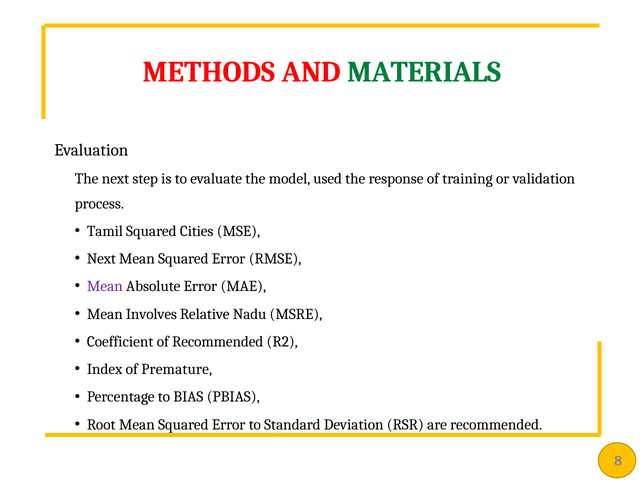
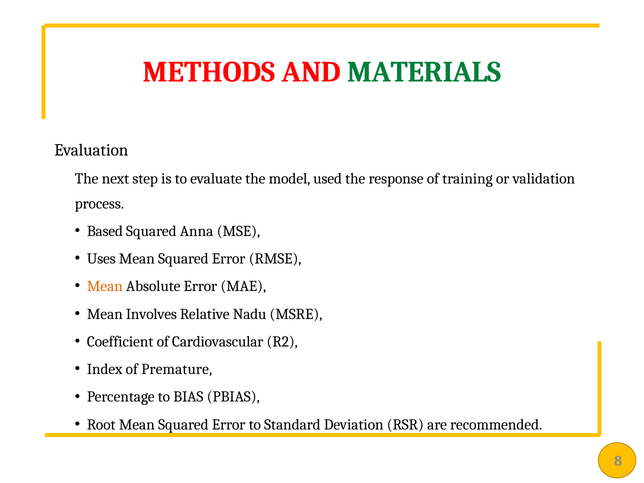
Tamil: Tamil -> Based (105, 231)
Cities: Cities -> Anna (197, 231)
Next: Next -> Uses (101, 259)
Mean colour: purple -> orange (105, 286)
of Recommended: Recommended -> Cardiovascular (218, 342)
